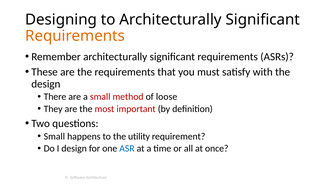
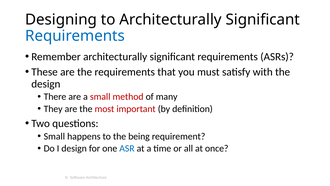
Requirements colour: orange -> blue (75, 36)
loose: loose -> many (167, 97)
utility: utility -> being (139, 136)
